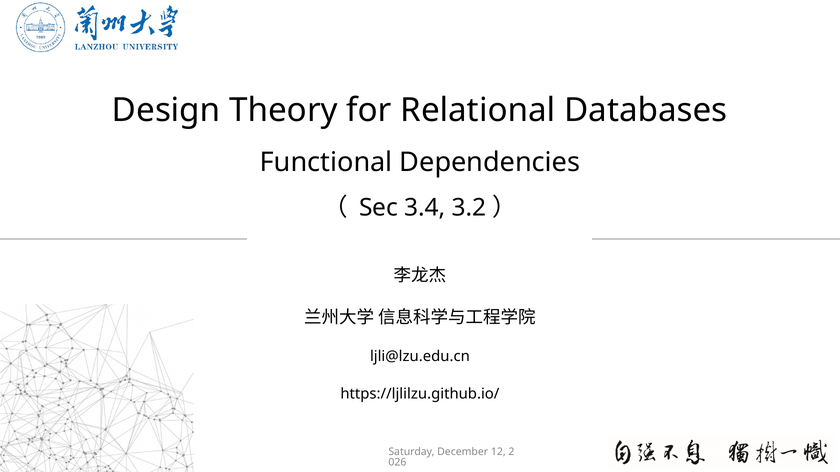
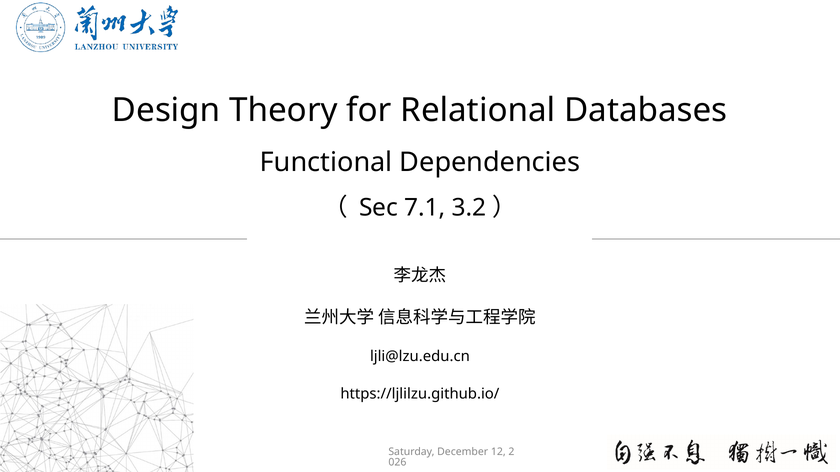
3.4: 3.4 -> 7.1 (425, 208)
